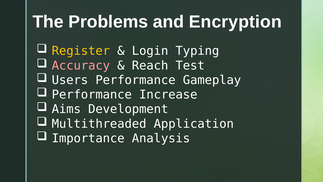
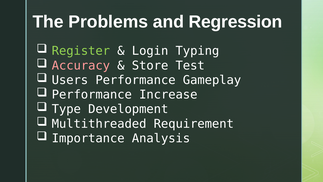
Encryption: Encryption -> Regression (235, 22)
Register colour: yellow -> light green (81, 51)
Reach: Reach -> Store (150, 65)
Aims: Aims -> Type (66, 109)
Application: Application -> Requirement (194, 124)
